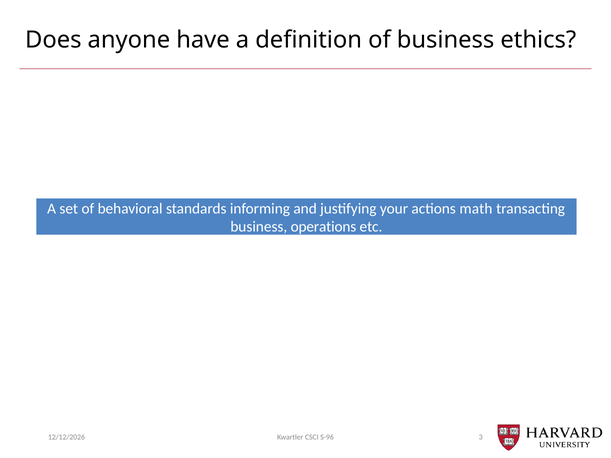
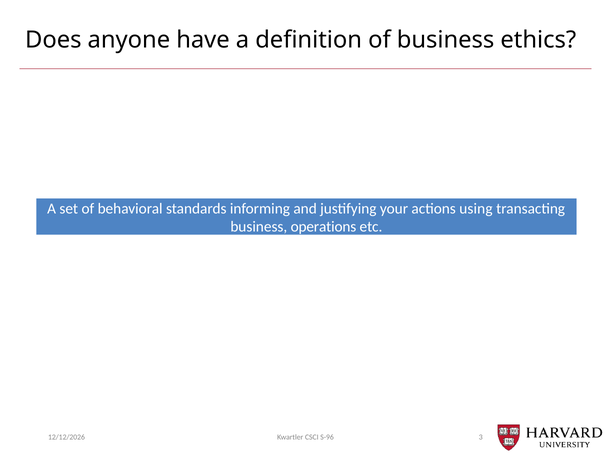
math: math -> using (476, 209)
